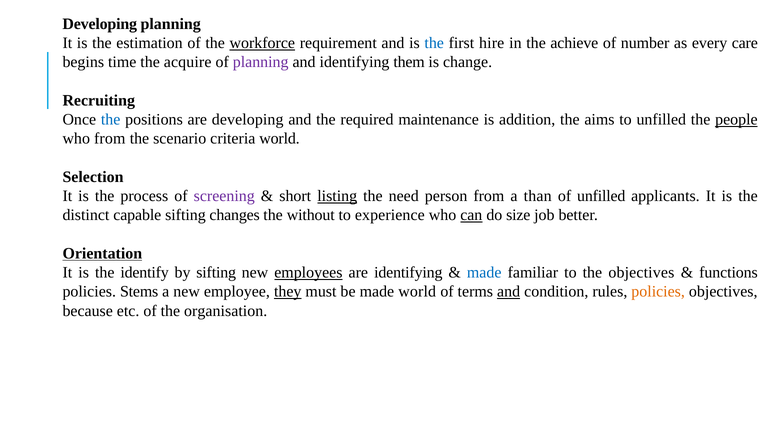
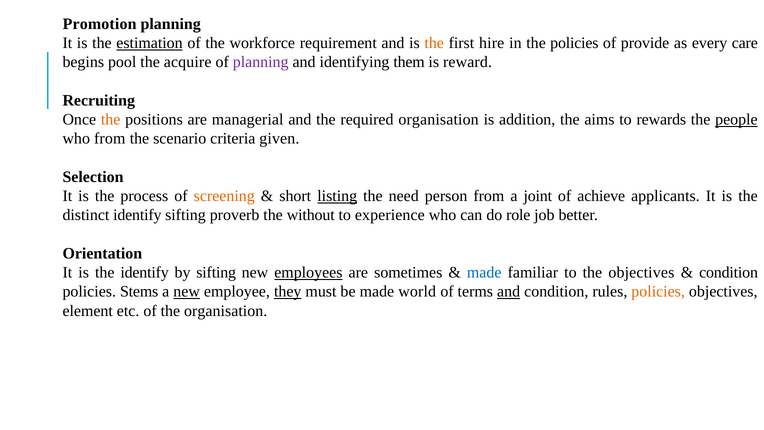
Developing: Developing -> Promotion (100, 24)
estimation underline: none -> present (149, 43)
workforce underline: present -> none (262, 43)
the colour: blue -> orange (434, 43)
the achieve: achieve -> policies (574, 43)
number: number -> provide (645, 43)
time: time -> pool (122, 62)
change: change -> reward (468, 62)
the colour: blue -> orange (111, 119)
are developing: developing -> managerial (248, 119)
required maintenance: maintenance -> organisation (439, 119)
to unfilled: unfilled -> rewards (661, 119)
criteria world: world -> given (279, 139)
screening colour: purple -> orange (224, 196)
than: than -> joint (538, 196)
of unfilled: unfilled -> achieve (601, 196)
distinct capable: capable -> identify (137, 215)
changes: changes -> proverb (235, 215)
can underline: present -> none (471, 215)
size: size -> role (518, 215)
Orientation underline: present -> none (102, 253)
are identifying: identifying -> sometimes (408, 272)
functions: functions -> condition (729, 272)
new underline: none -> present (187, 291)
because: because -> element (88, 311)
